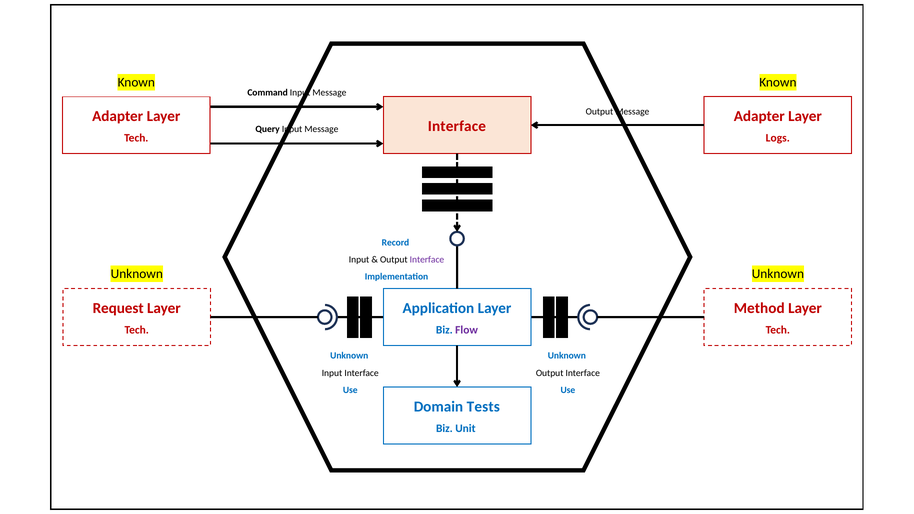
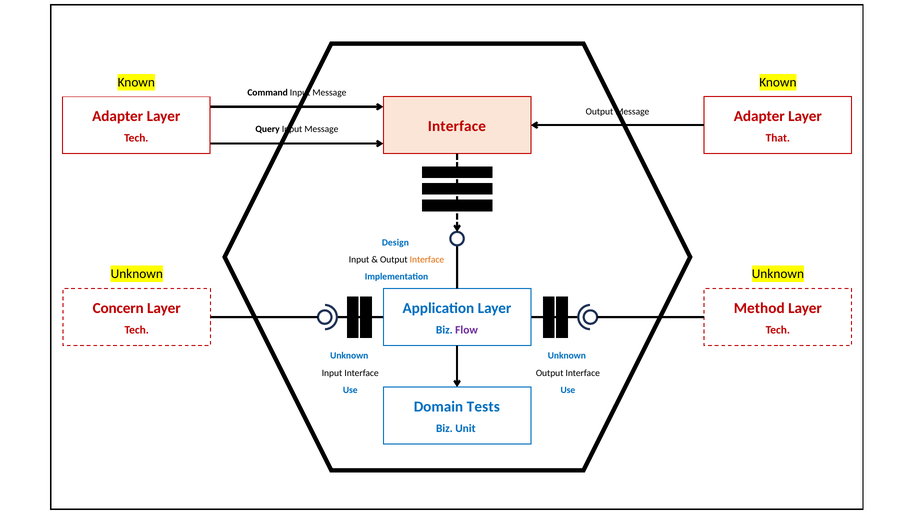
Logs: Logs -> That (778, 138)
Record: Record -> Design (395, 242)
Interface colour: purple -> orange (427, 260)
Request: Request -> Concern (118, 308)
